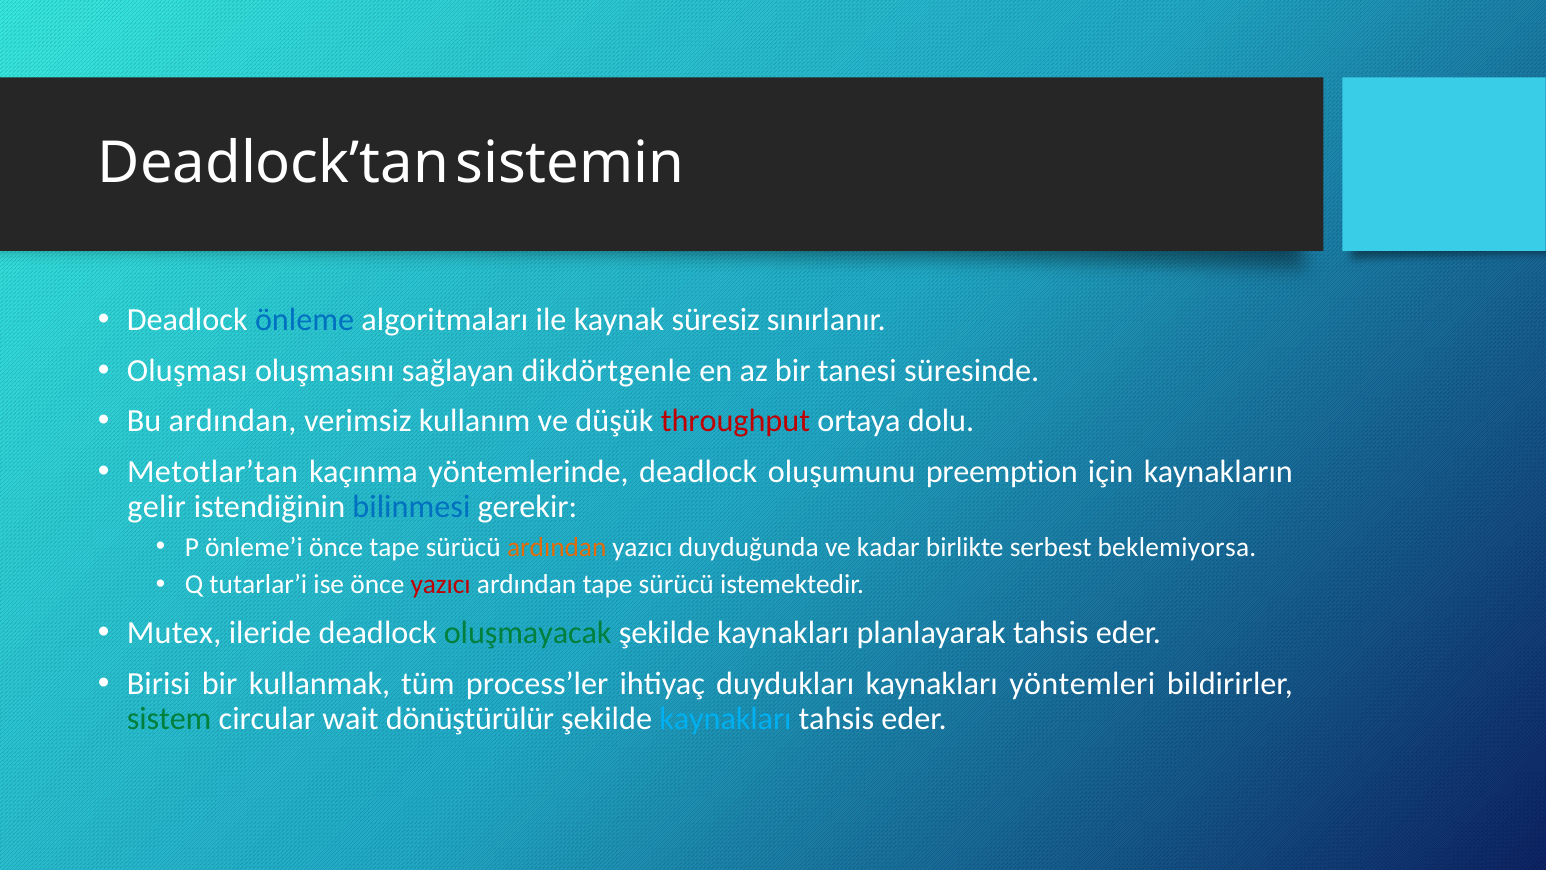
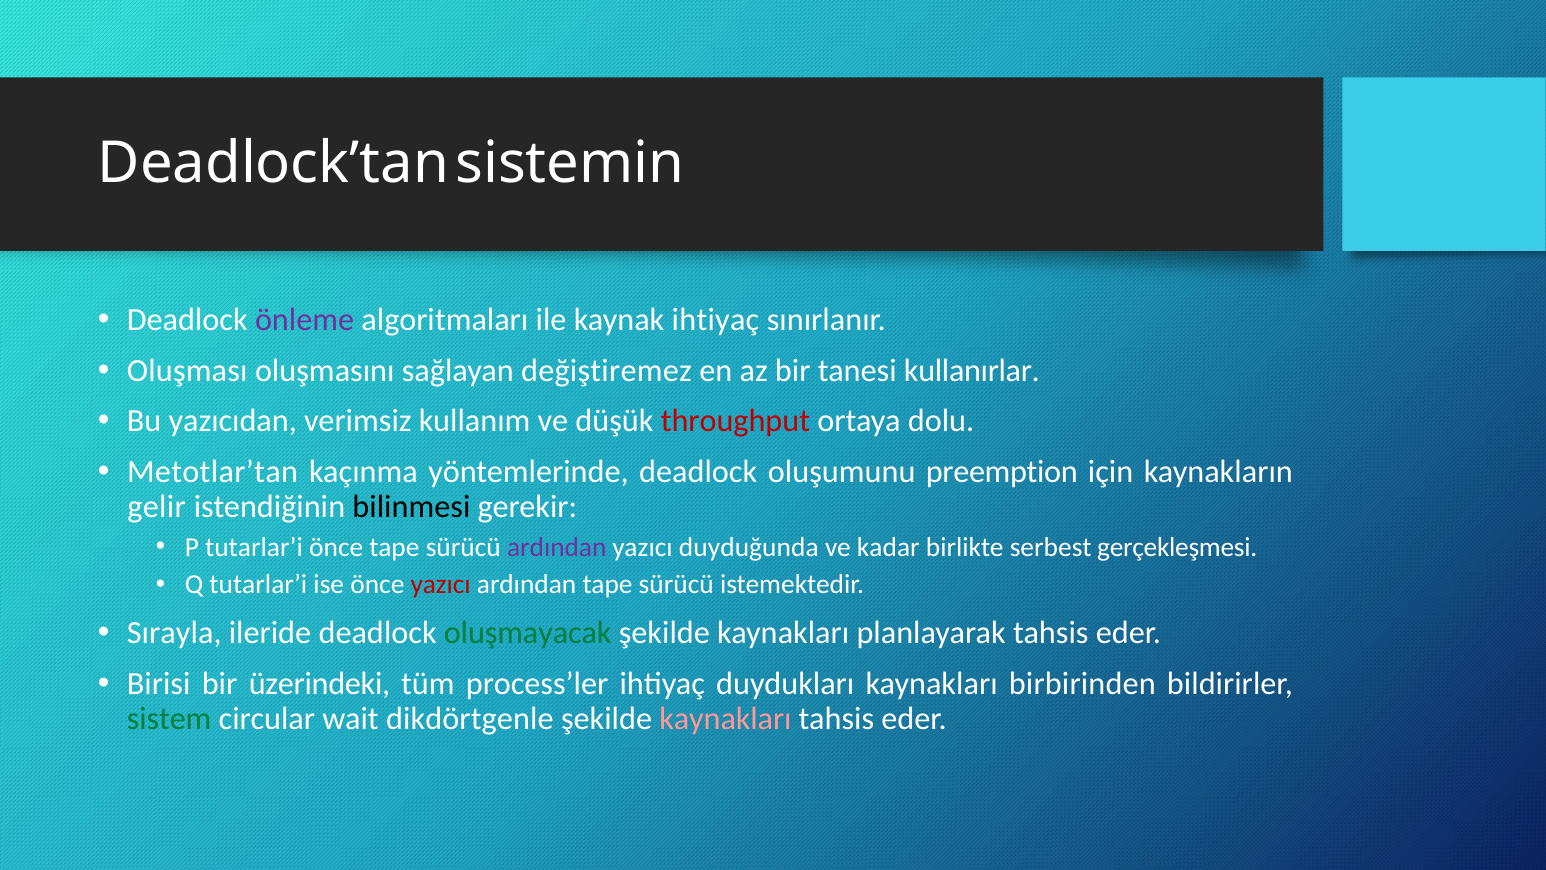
önleme colour: blue -> purple (305, 319)
kaynak süresiz: süresiz -> ihtiyaç (715, 319)
dikdörtgenle: dikdörtgenle -> değiştiremez (606, 370)
süresinde: süresinde -> kullanırlar (972, 370)
Bu ardından: ardından -> yazıcıdan (233, 421)
bilinmesi colour: blue -> black (411, 507)
P önleme’i: önleme’i -> tutarlar’i (254, 547)
ardından colour: orange -> purple (557, 547)
beklemiyorsa: beklemiyorsa -> gerçekleşmesi (1177, 547)
Mutex: Mutex -> Sırayla (174, 633)
kullanmak: kullanmak -> üzerindeki (319, 684)
yöntemleri: yöntemleri -> birbirinden (1082, 684)
dönüştürülür: dönüştürülür -> dikdörtgenle (470, 719)
kaynakları colour: light blue -> pink (725, 719)
